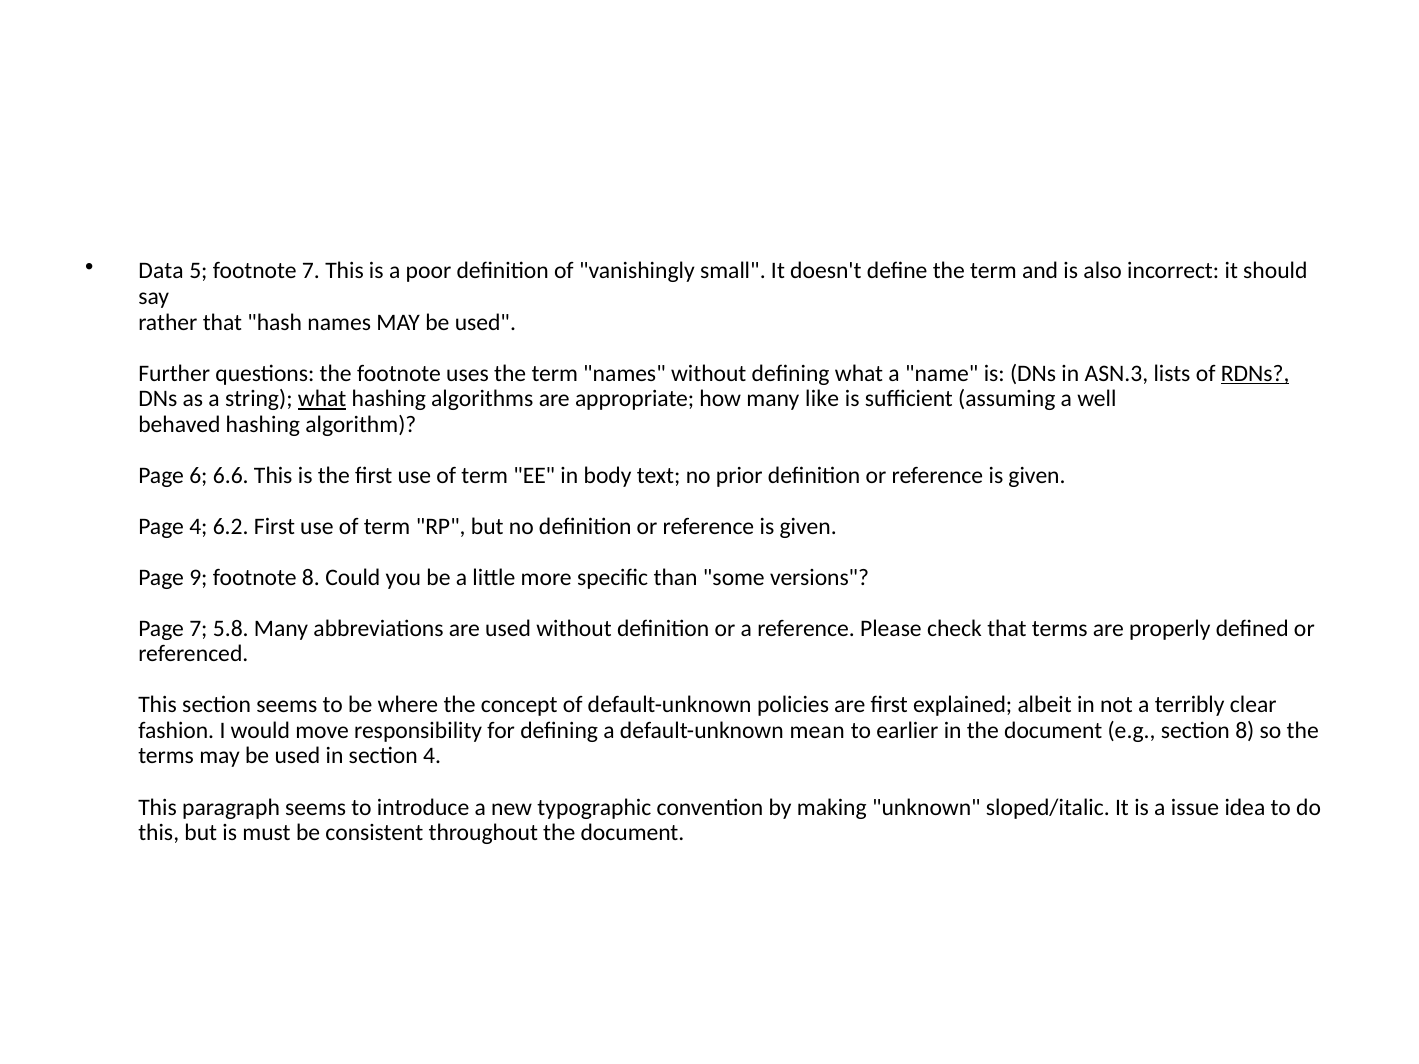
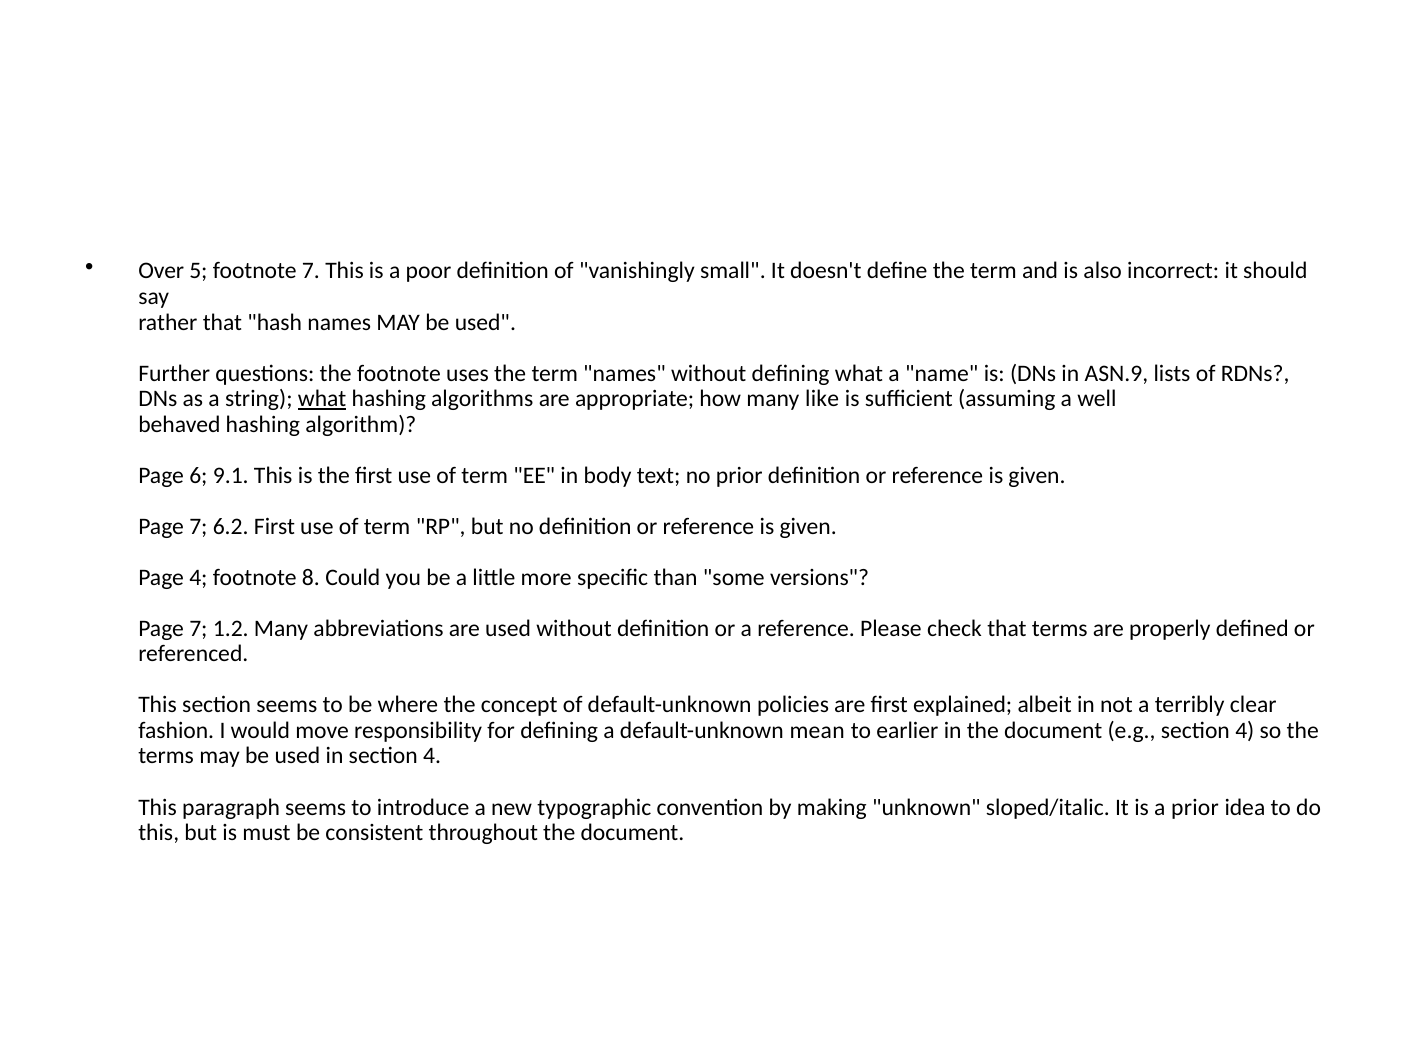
Data: Data -> Over (161, 271)
ASN.3: ASN.3 -> ASN.9 (1116, 373)
RDNs underline: present -> none (1255, 373)
6.6: 6.6 -> 9.1 (231, 475)
4: 4 -> 7 (198, 527)
Page 9: 9 -> 4 (198, 578)
5.8: 5.8 -> 1.2 (231, 629)
e.g section 8: 8 -> 4 (1245, 731)
a issue: issue -> prior (1195, 807)
